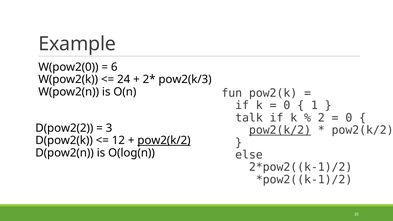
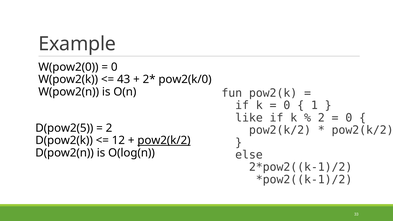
6: 6 -> 0 (114, 67)
24: 24 -> 43 (124, 79)
pow2(k/3: pow2(k/3 -> pow2(k/0 (185, 79)
talk: talk -> like (249, 118)
D(pow2(2: D(pow2(2 -> D(pow2(5 (64, 128)
3: 3 -> 2 (109, 128)
pow2(k/2 underline: present -> none (280, 130)
